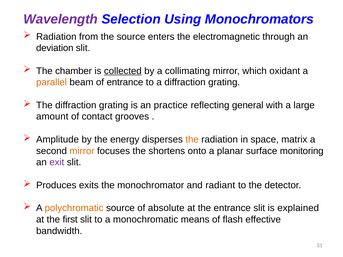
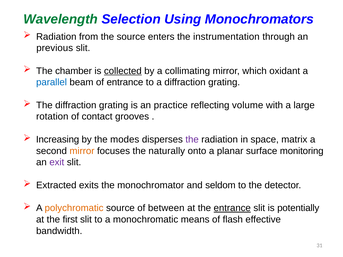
Wavelength colour: purple -> green (61, 19)
electromagnetic: electromagnetic -> instrumentation (226, 37)
deviation: deviation -> previous (55, 48)
parallel colour: orange -> blue (52, 82)
general: general -> volume (248, 105)
amount: amount -> rotation (52, 117)
Amplitude: Amplitude -> Increasing (58, 140)
energy: energy -> modes (125, 140)
the colour: orange -> purple (192, 140)
shortens: shortens -> naturally (167, 151)
Produces: Produces -> Extracted (56, 185)
radiant: radiant -> seldom (220, 185)
absolute: absolute -> between (166, 208)
entrance underline: none -> present (232, 208)
explained: explained -> potentially (298, 208)
